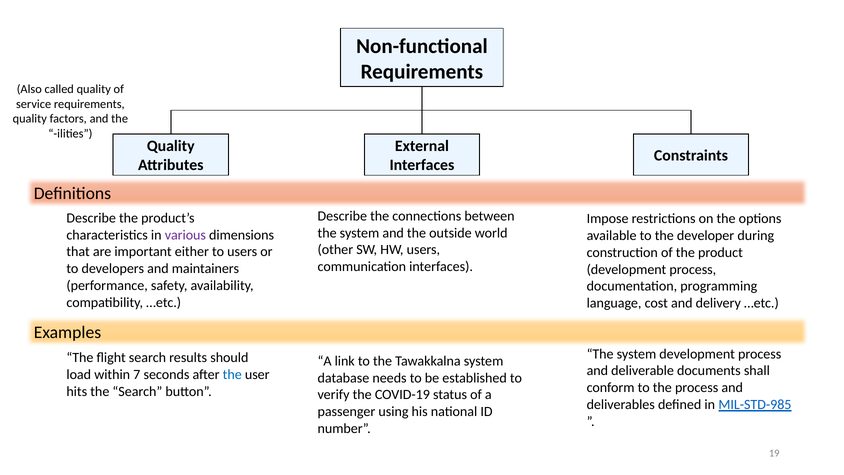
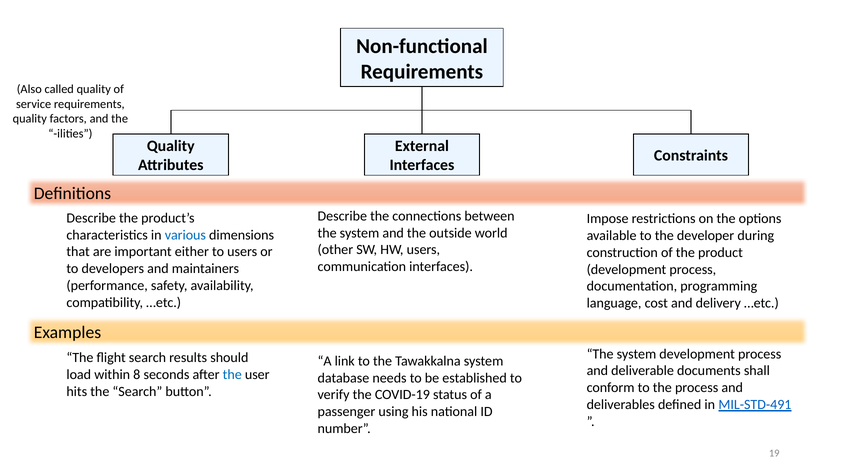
various colour: purple -> blue (185, 235)
7: 7 -> 8 (137, 374)
MIL-STD-985: MIL-STD-985 -> MIL-STD-491 (755, 404)
